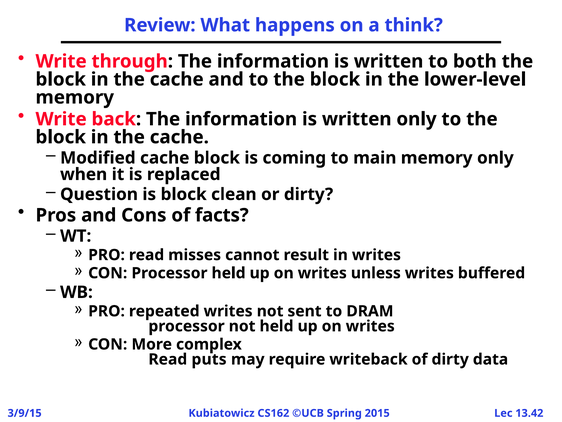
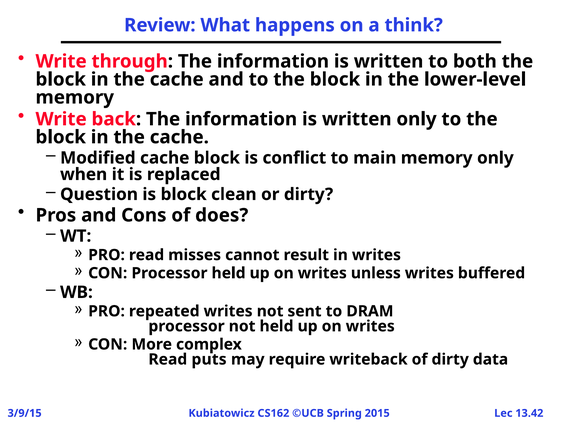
coming: coming -> conflict (294, 158)
facts: facts -> does (222, 215)
